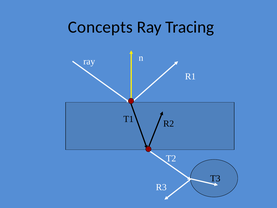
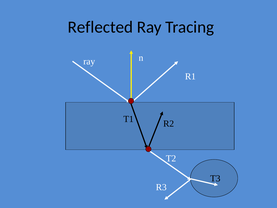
Concepts: Concepts -> Reflected (100, 27)
